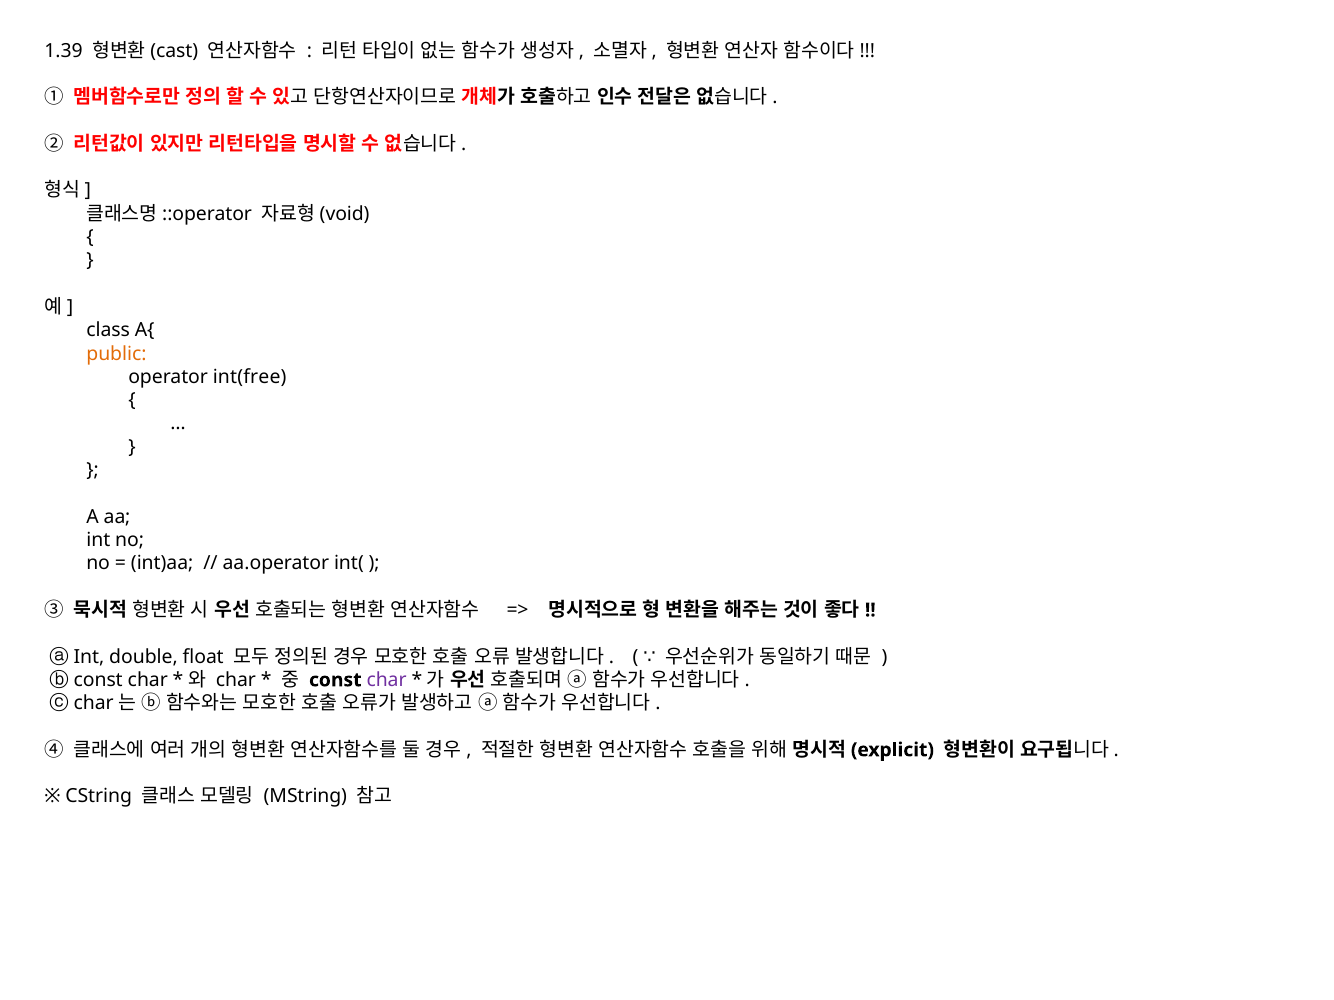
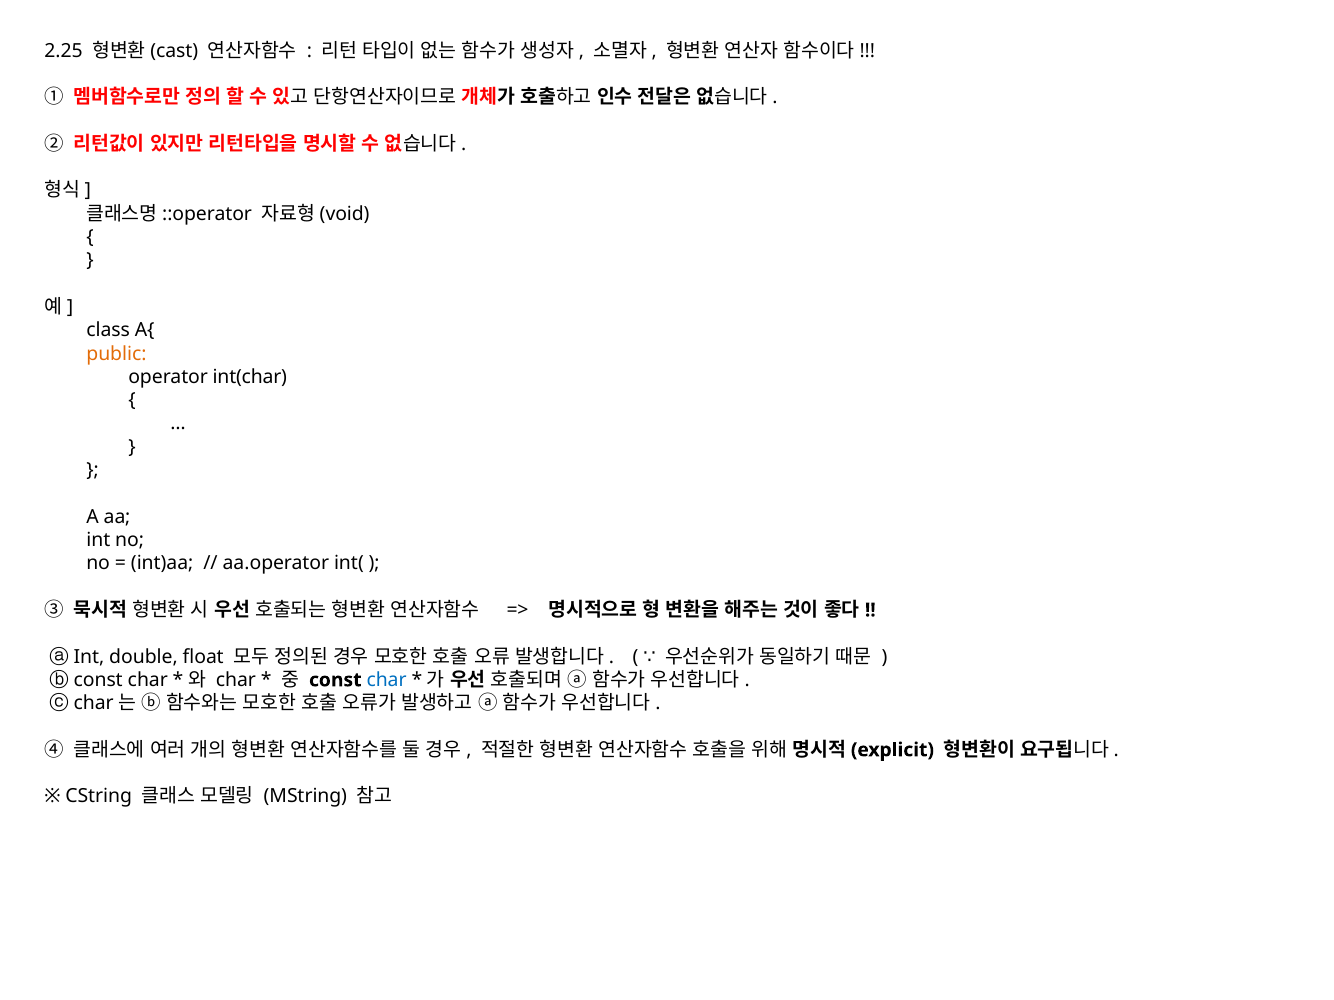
1.39: 1.39 -> 2.25 (64, 51)
int(free: int(free -> int(char (250, 377)
char colour: purple -> blue (387, 680)
